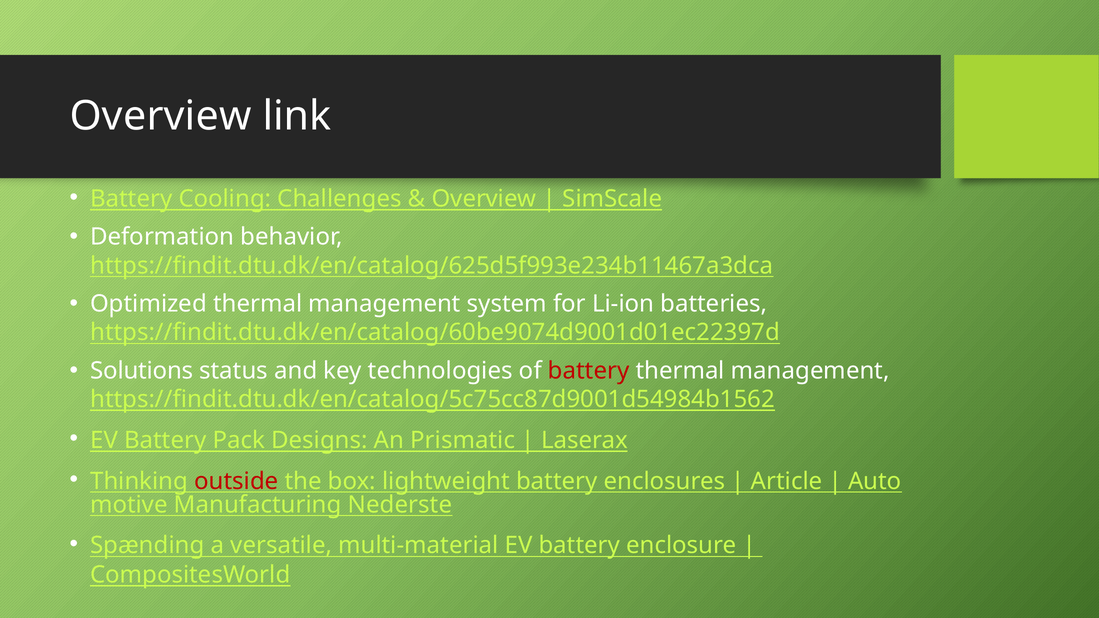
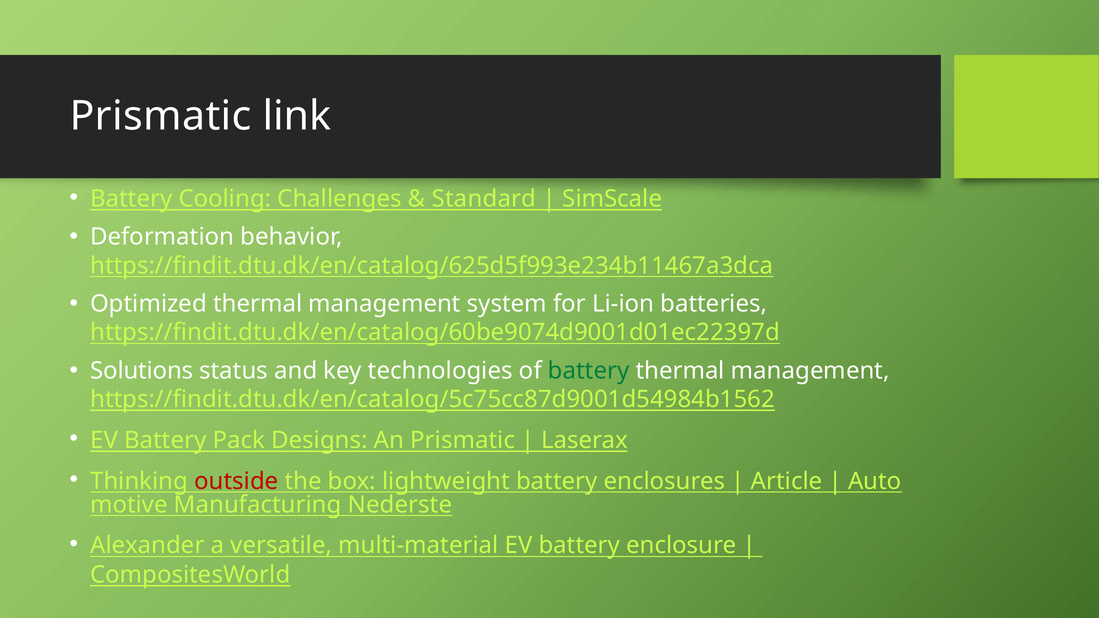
Overview: Overview -> Prismatic (161, 116)
Overview: Overview -> Standard (484, 199)
battery colour: red -> green (589, 371)
Spænding: Spænding -> Alexander (147, 546)
